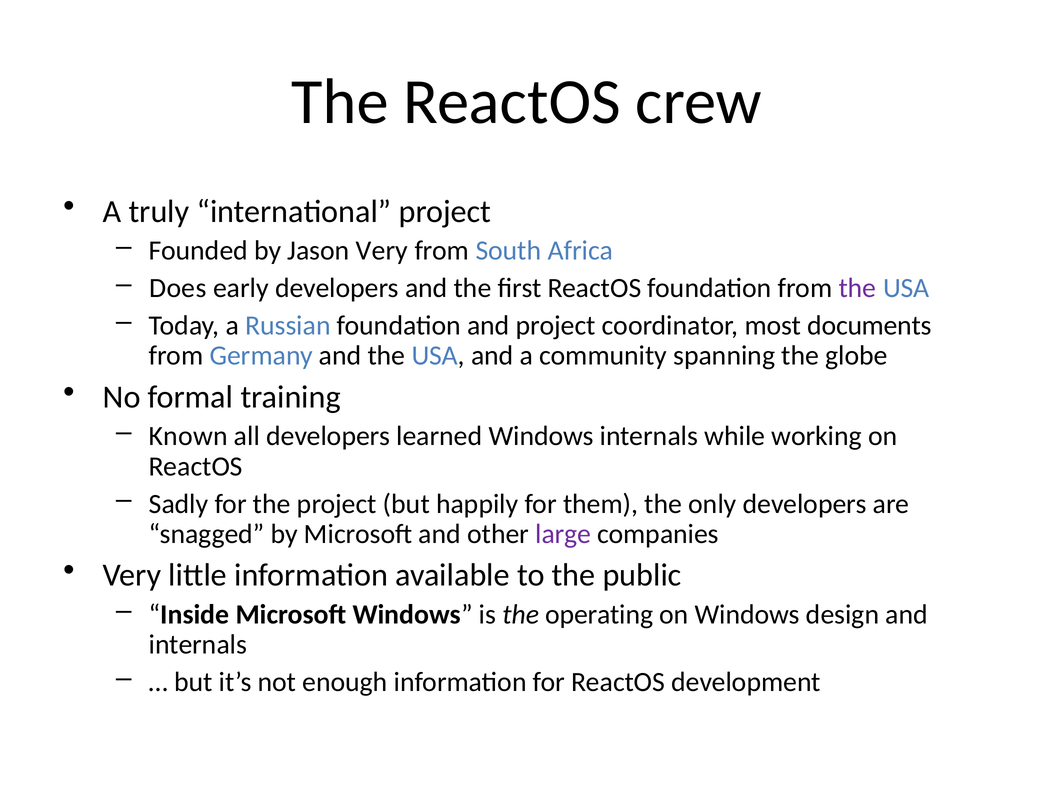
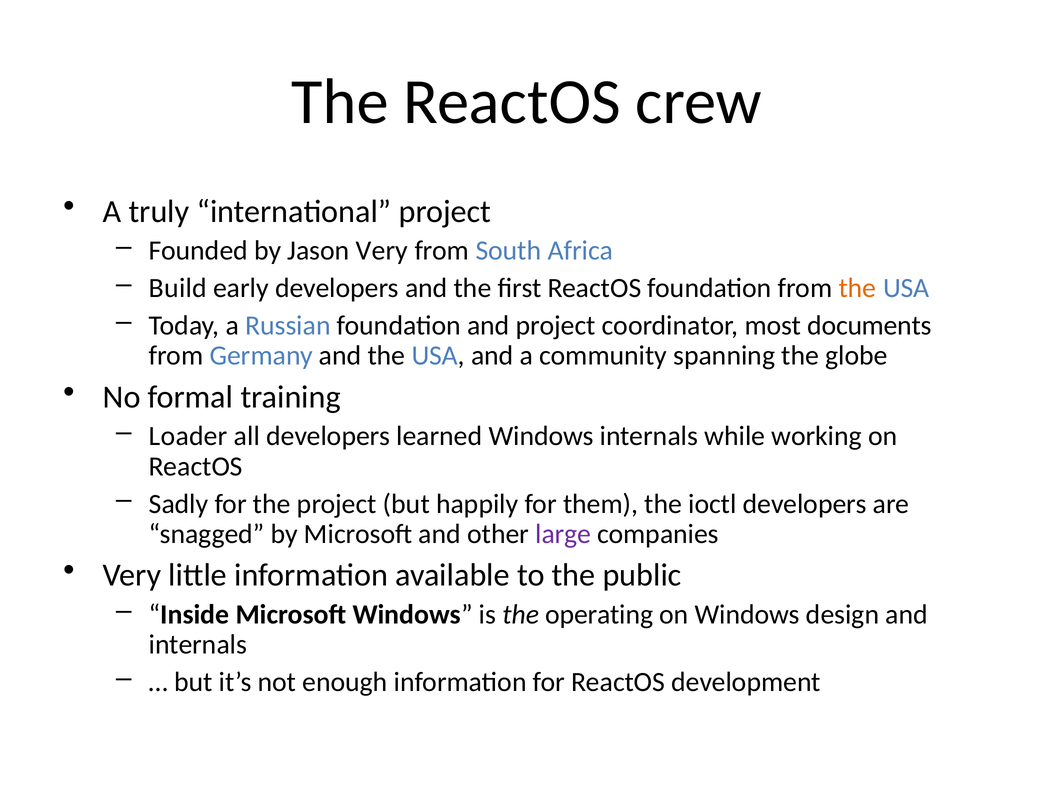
Does: Does -> Build (178, 288)
the colour: purple -> orange (857, 288)
Known: Known -> Loader (188, 436)
only: only -> ioctl (712, 504)
